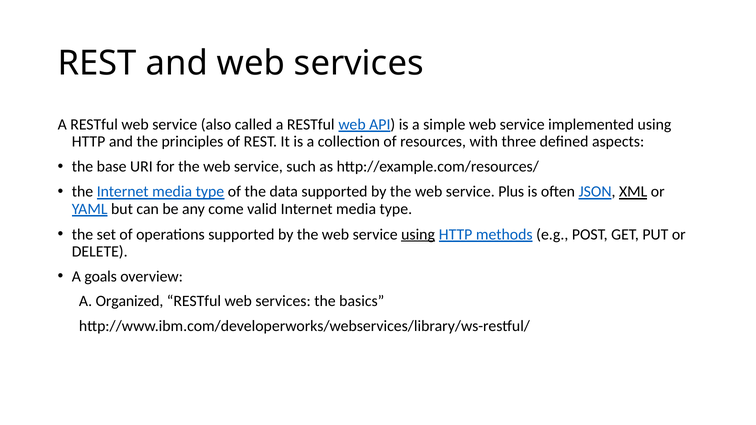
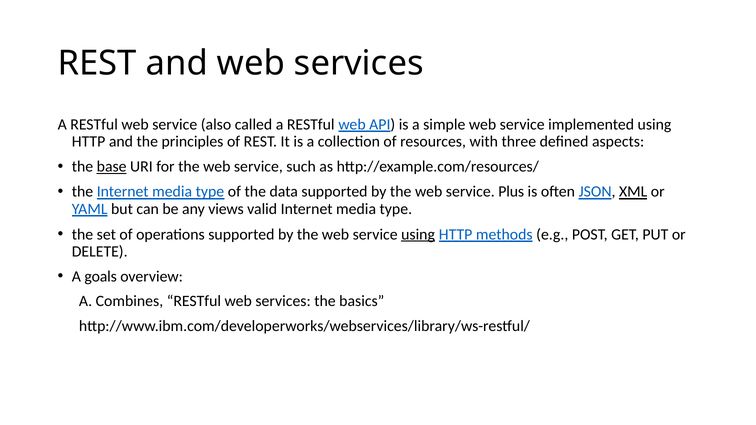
base underline: none -> present (112, 167)
come: come -> views (226, 209)
Organized: Organized -> Combines (129, 301)
